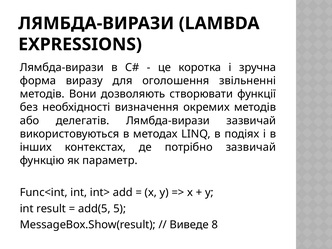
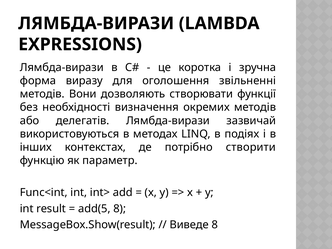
потрібно зазвичай: зазвичай -> створити (251, 147)
add(5 5: 5 -> 8 (120, 209)
